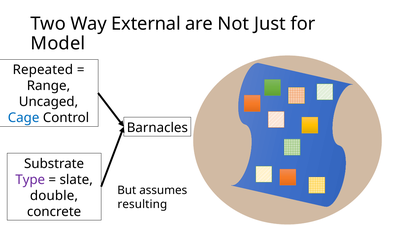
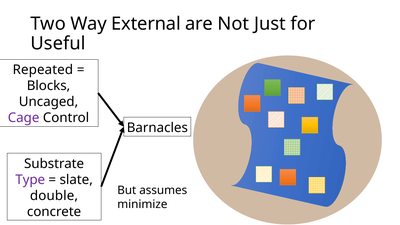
Model: Model -> Useful (58, 43)
Range: Range -> Blocks (48, 86)
Cage colour: blue -> purple (24, 118)
resulting: resulting -> minimize (142, 204)
